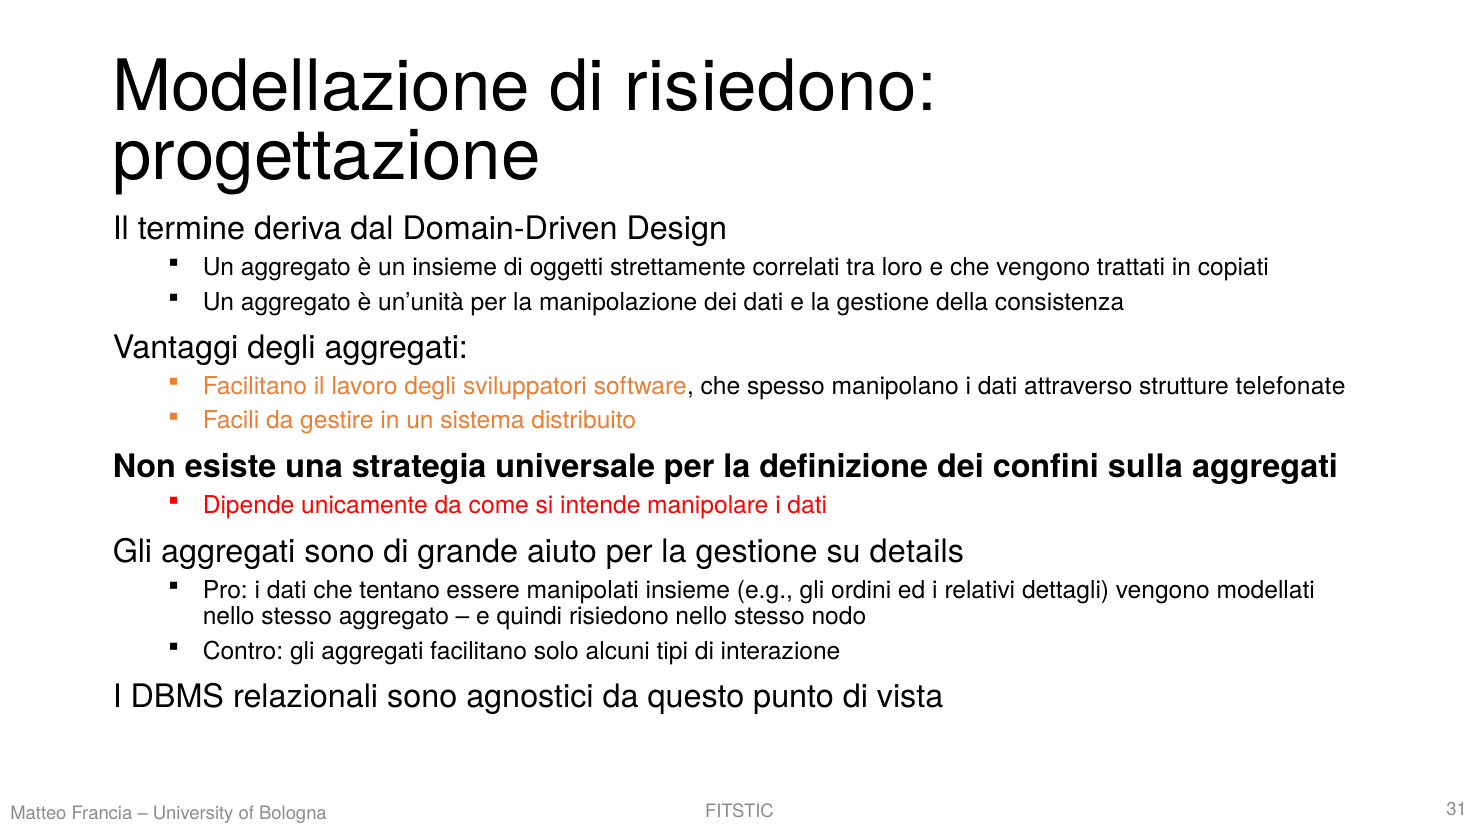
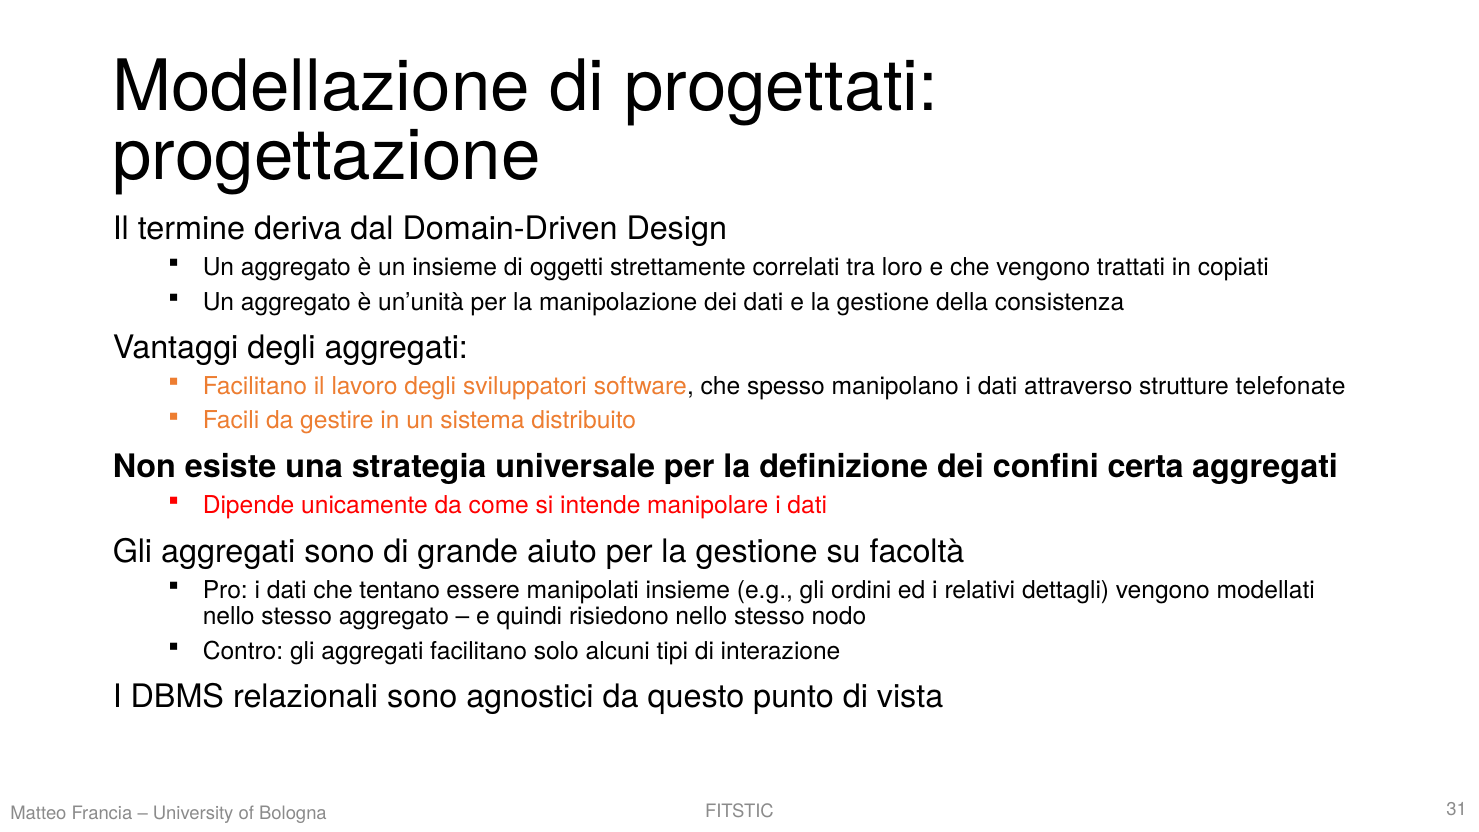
di risiedono: risiedono -> progettati (781, 87)
sulla: sulla -> certa (1146, 467)
details: details -> facoltà (917, 552)
